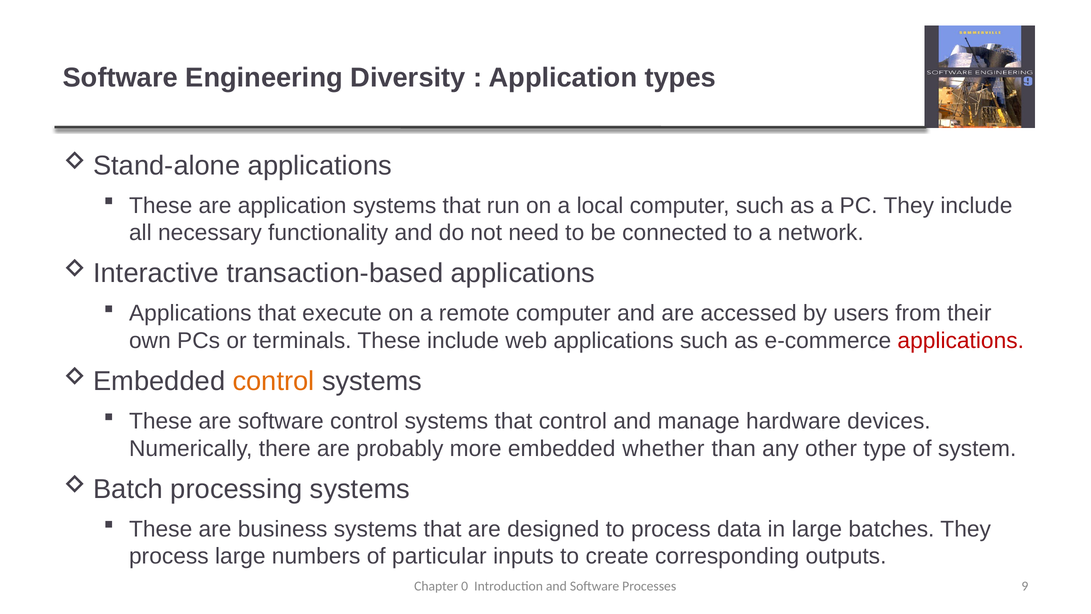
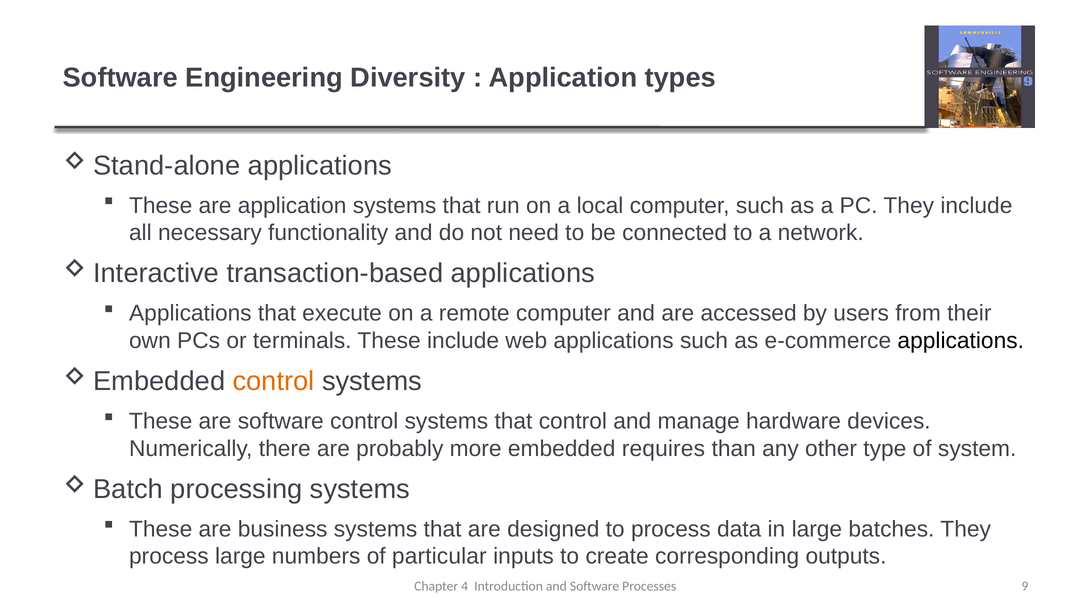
applications colour: red -> black (961, 341)
whether: whether -> requires (663, 448)
0: 0 -> 4 (465, 586)
